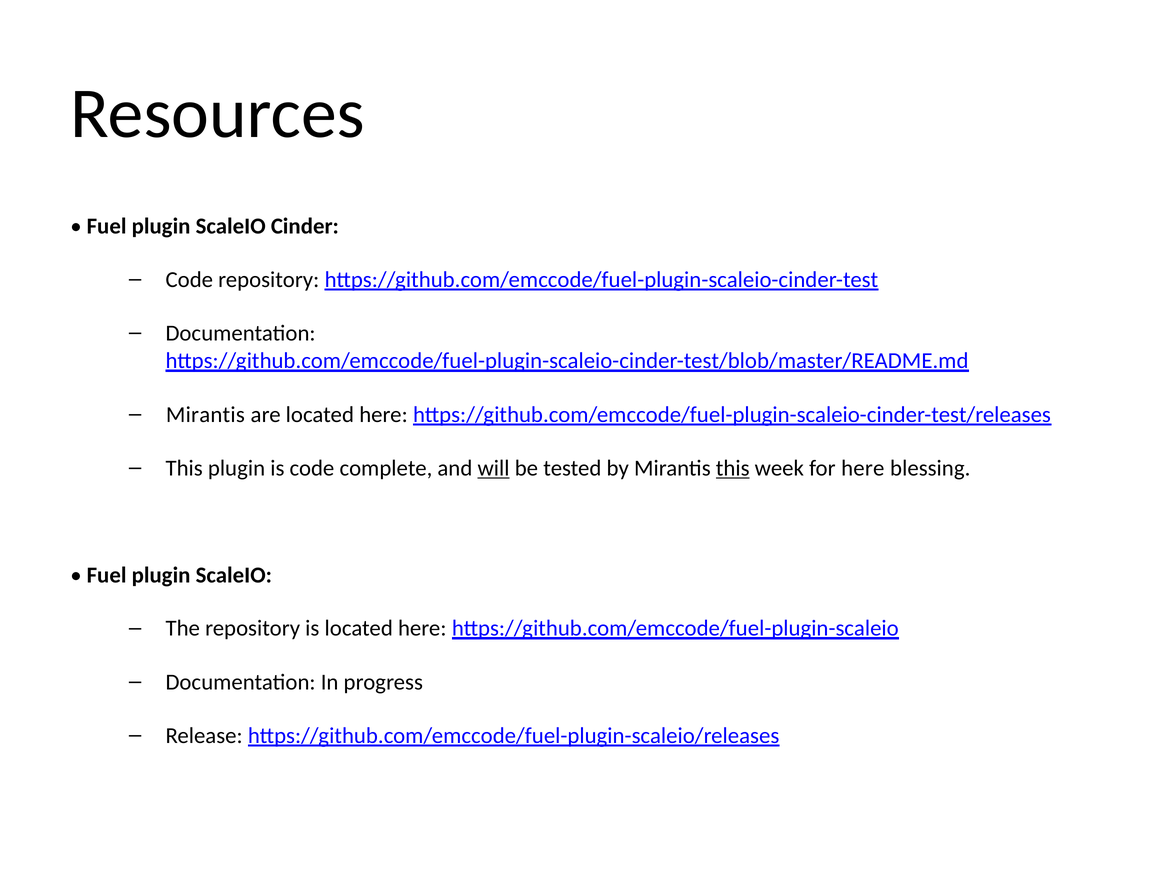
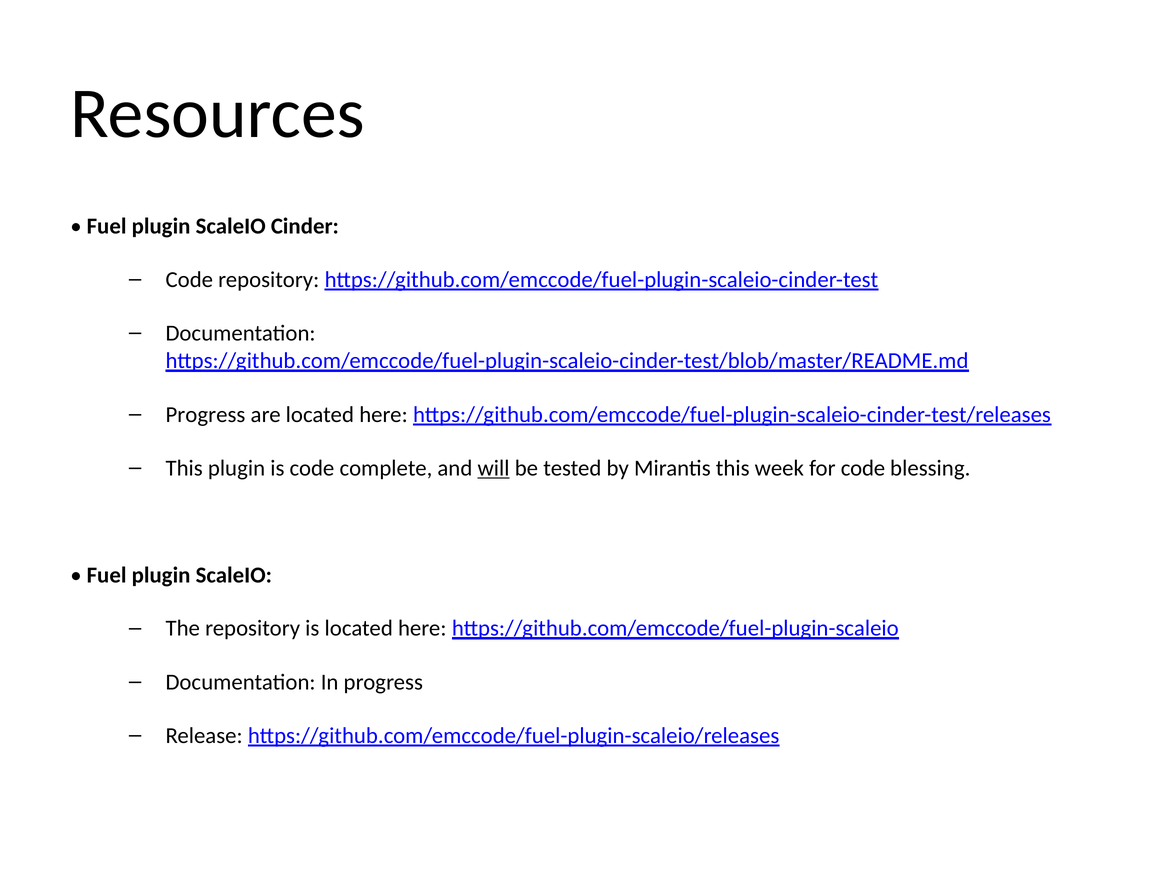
Mirantis: Mirantis -> Progress (205, 414)
this underline: present -> none (733, 468)
for here: here -> code (863, 468)
